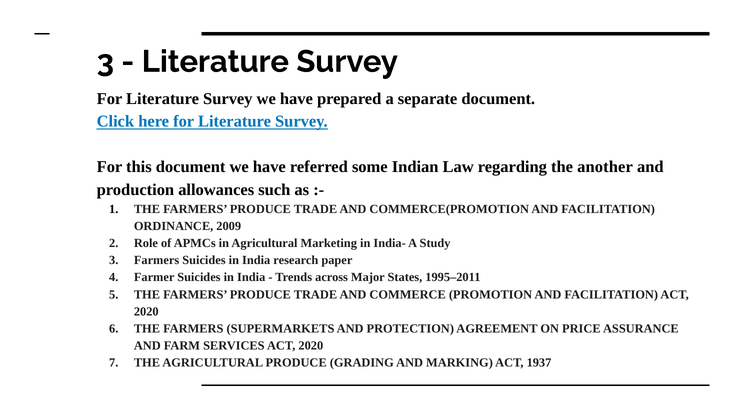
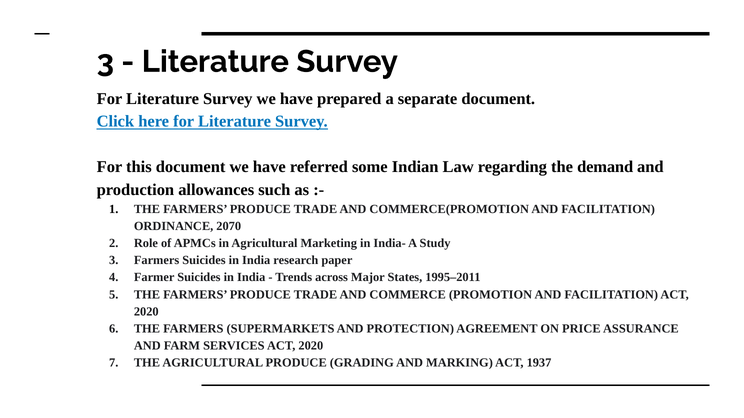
another: another -> demand (605, 167)
2009: 2009 -> 2070 (229, 226)
